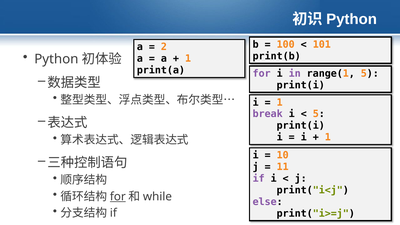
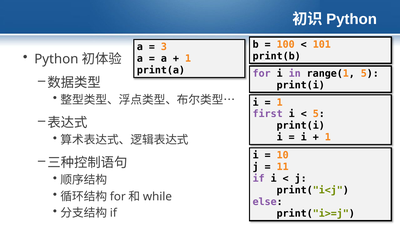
2: 2 -> 3 (164, 47)
break: break -> first (268, 114)
for underline: present -> none (118, 197)
